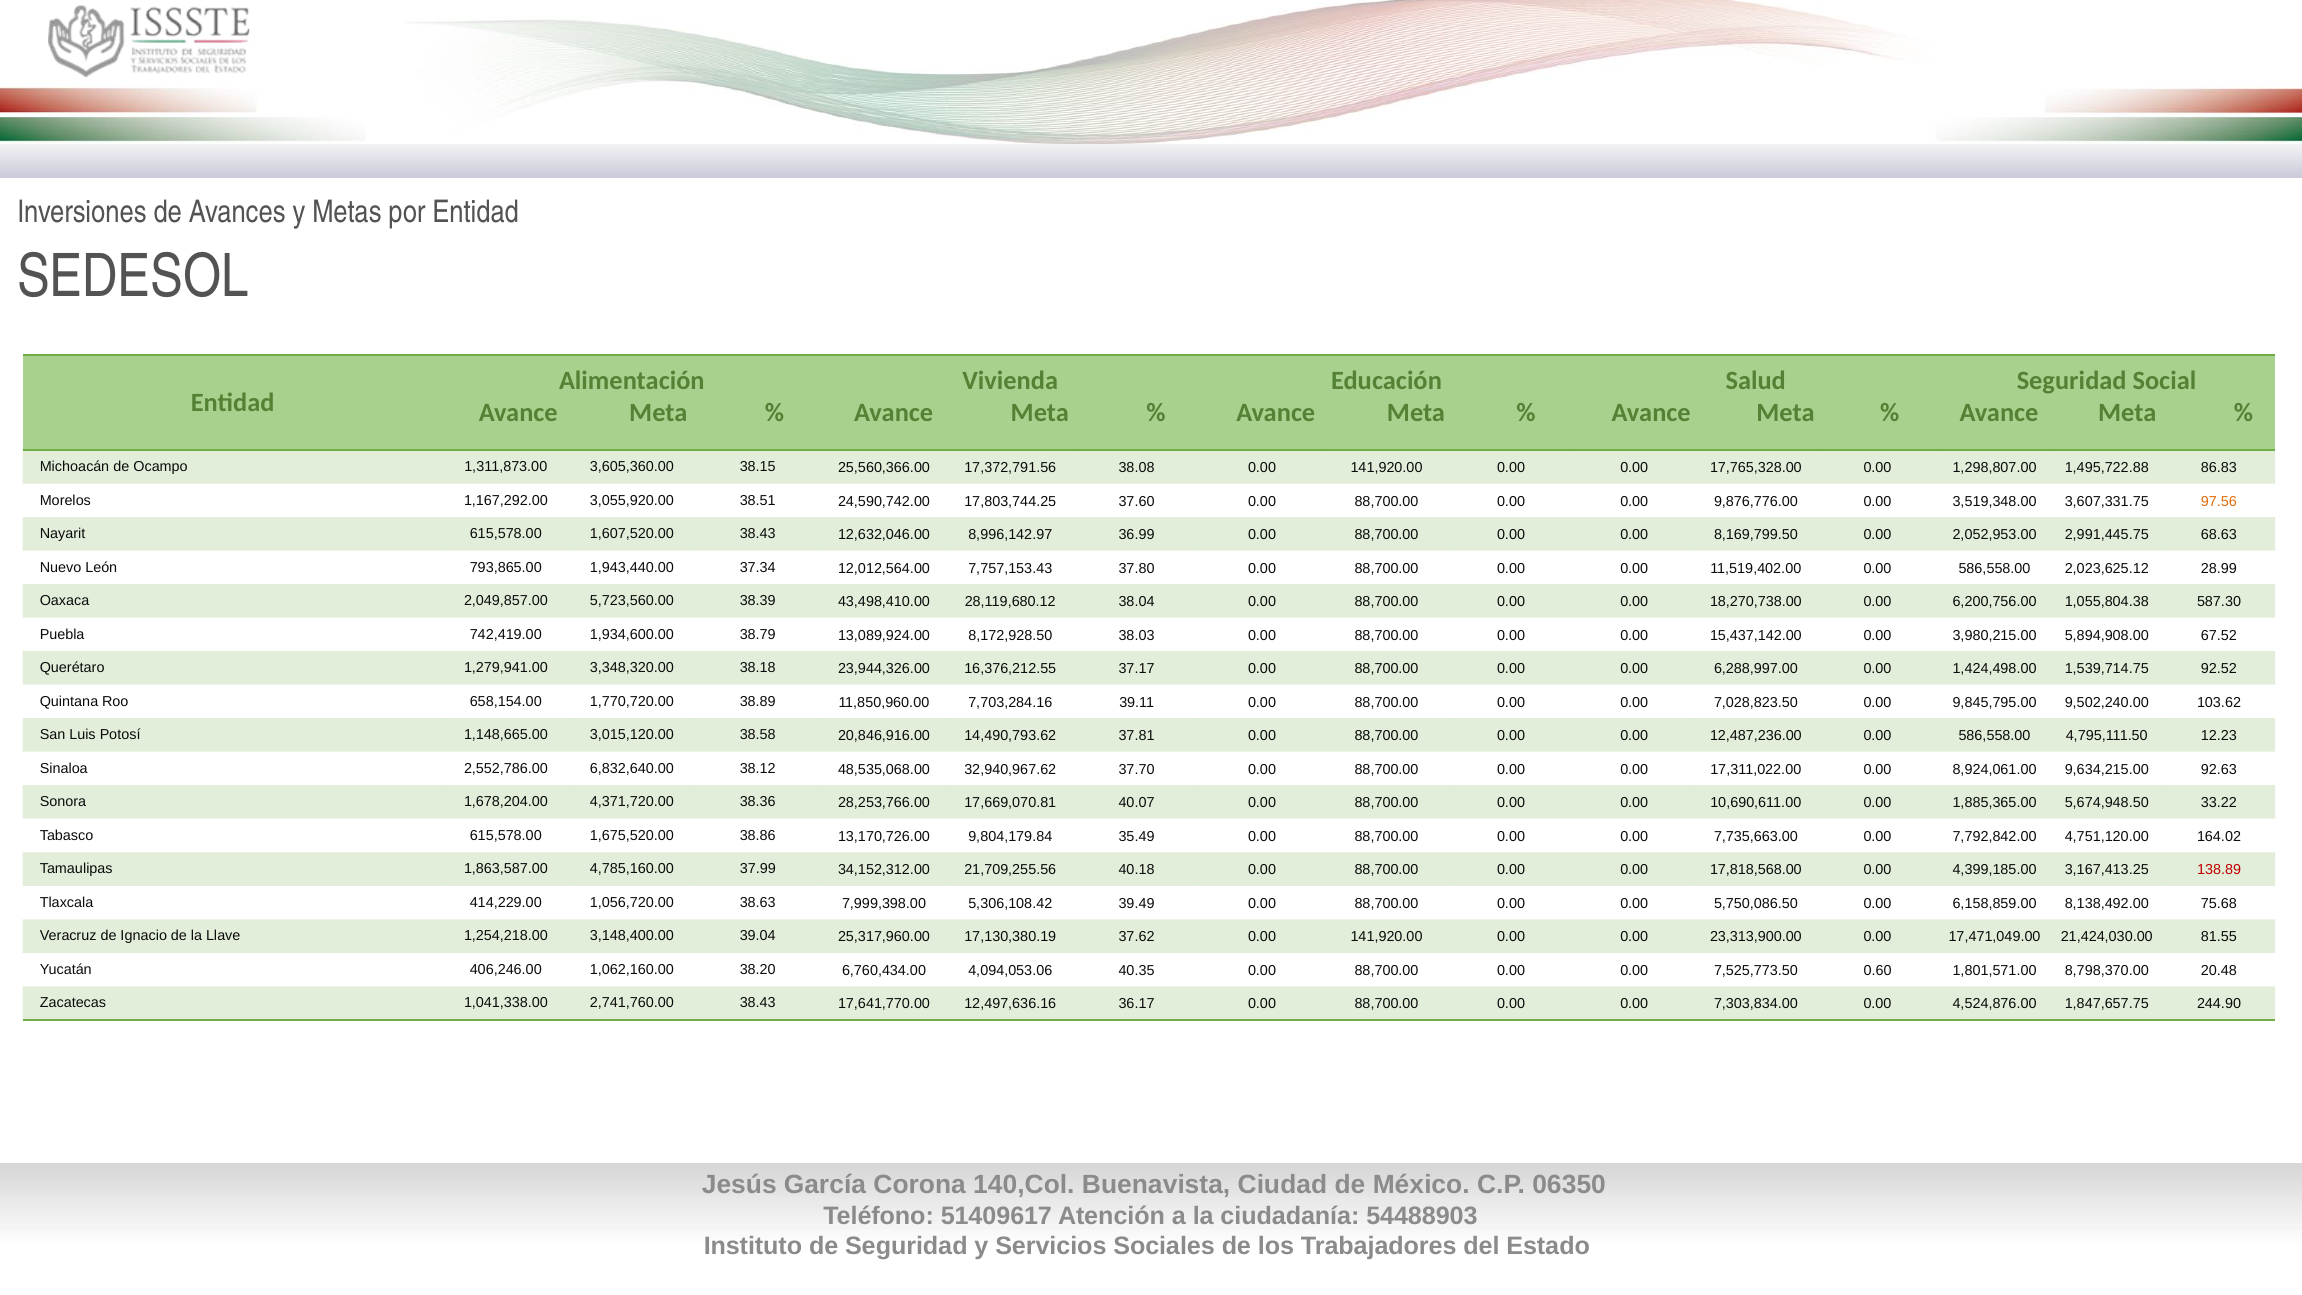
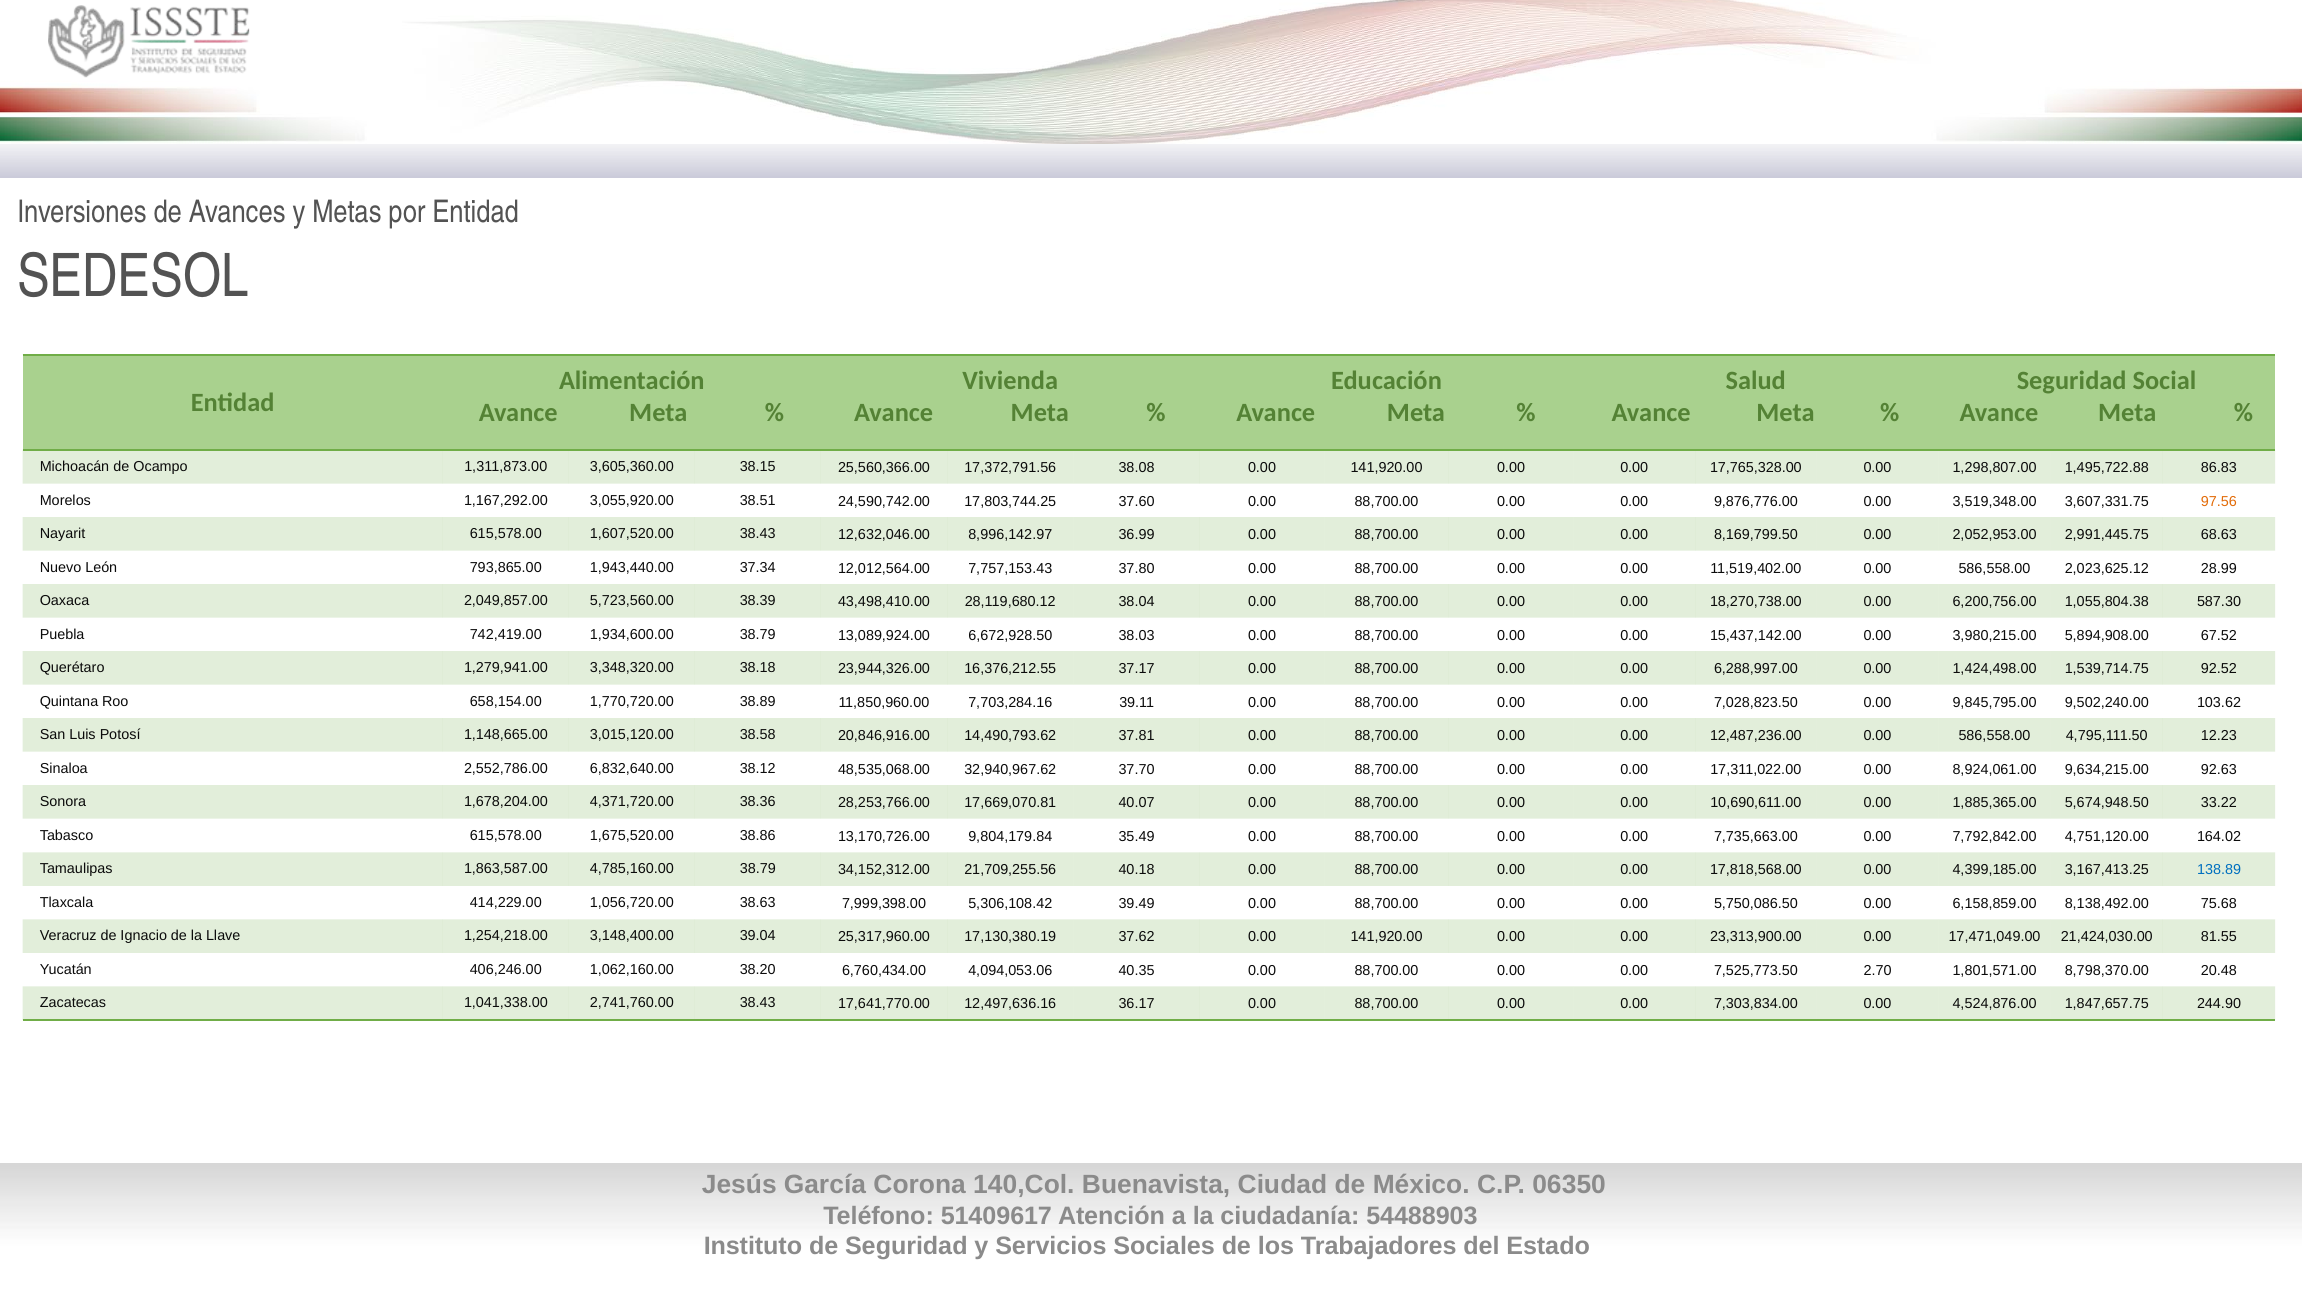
8,172,928.50: 8,172,928.50 -> 6,672,928.50 (1010, 635)
4,785,160.00 37.99: 37.99 -> 38.79 (758, 869)
138.89 colour: red -> blue (2219, 870)
0.60: 0.60 -> 2.70 (1878, 970)
